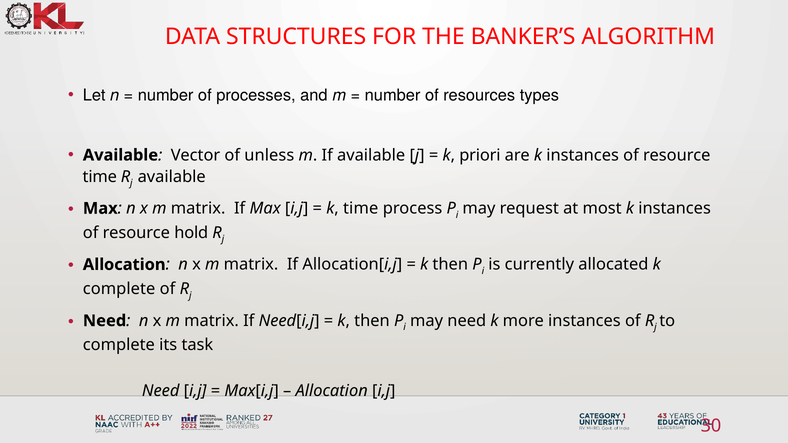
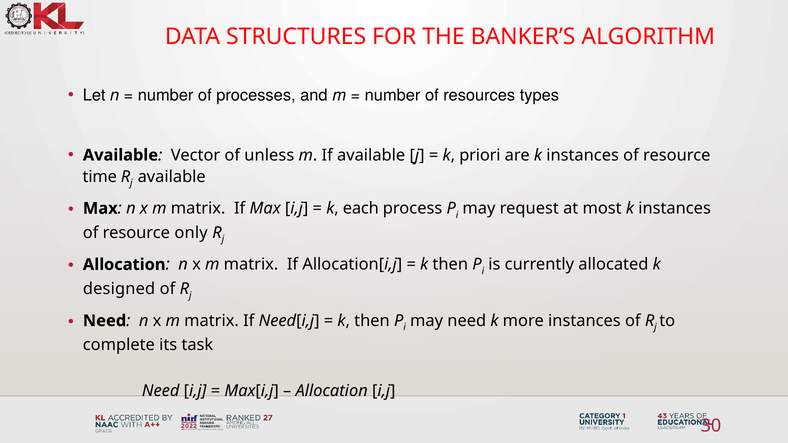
k time: time -> each (361, 209)
hold: hold -> only (191, 233)
complete: complete -> designed (119, 289)
